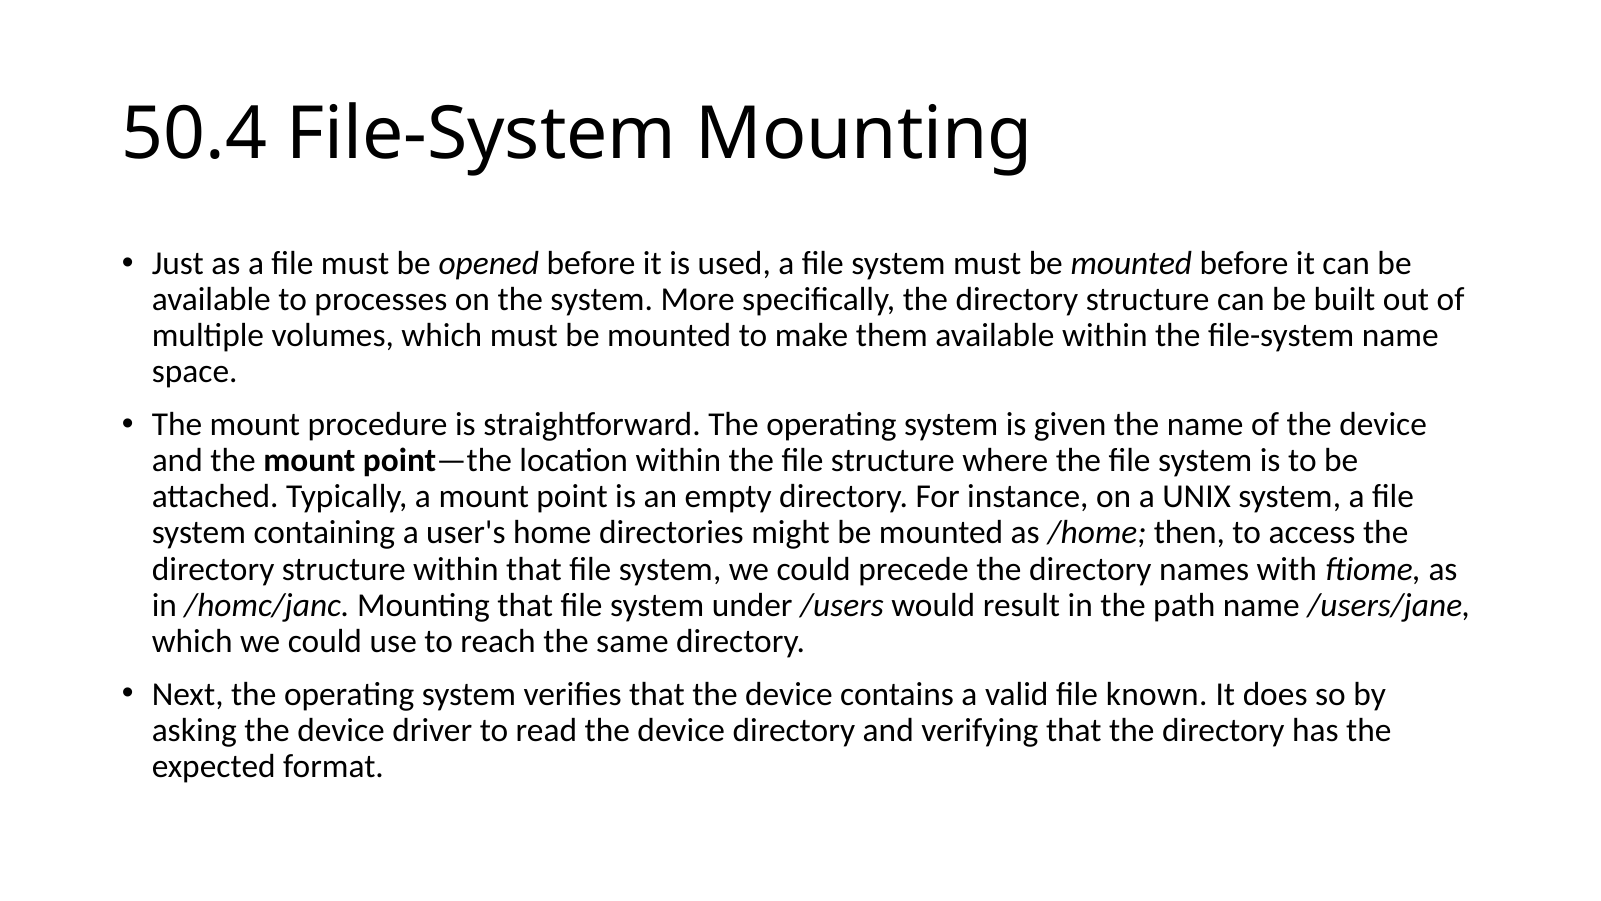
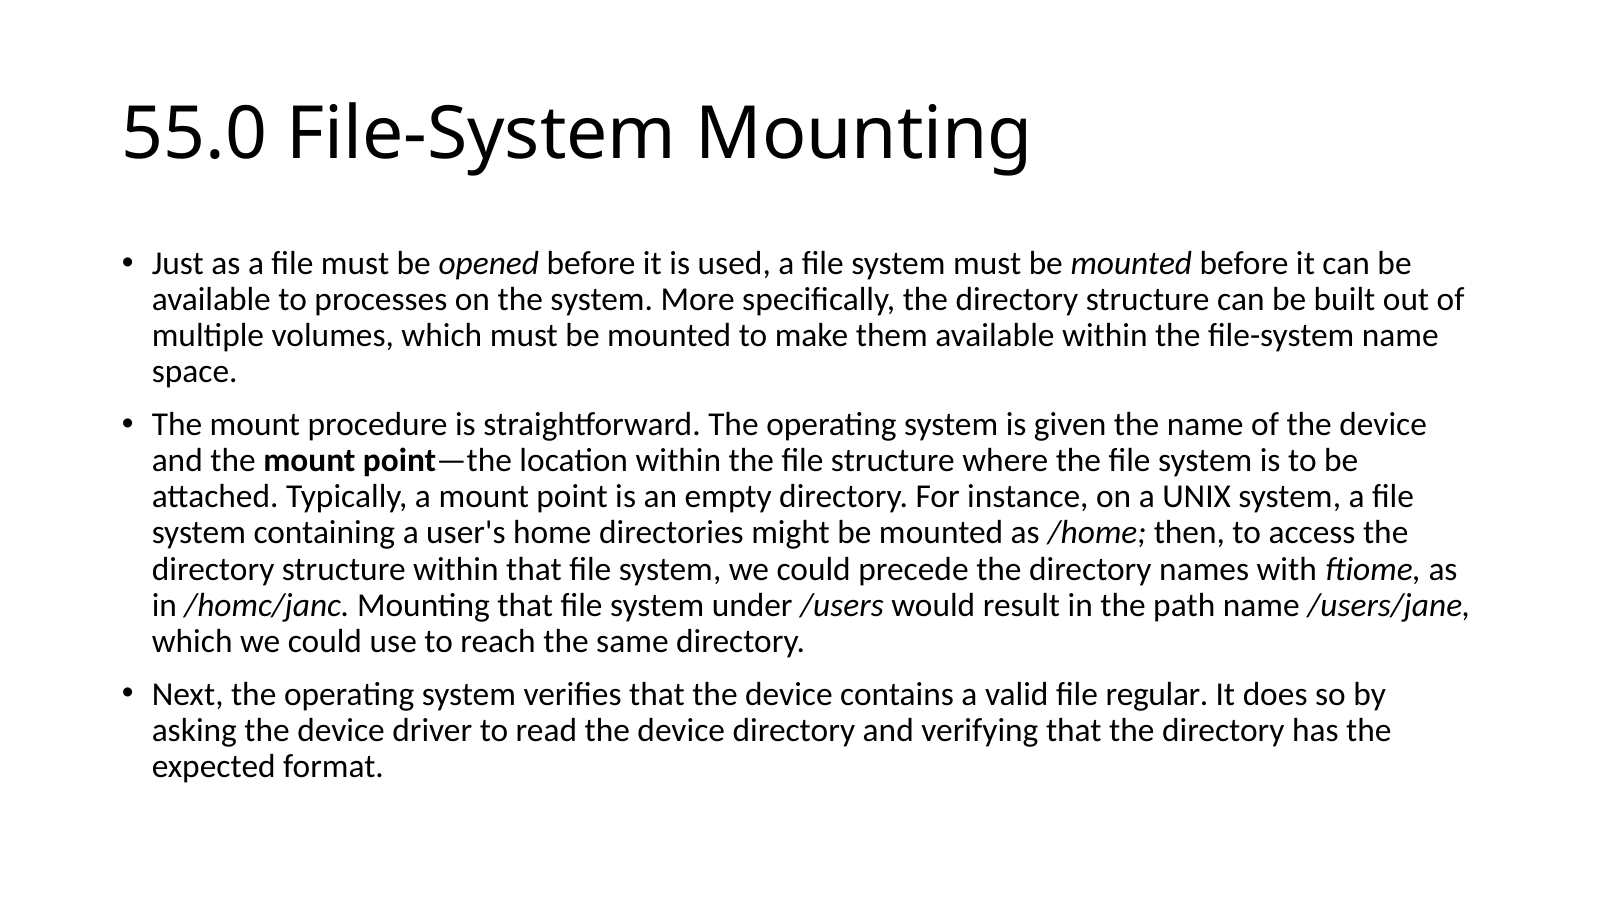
50.4: 50.4 -> 55.0 (195, 134)
known: known -> regular (1157, 694)
